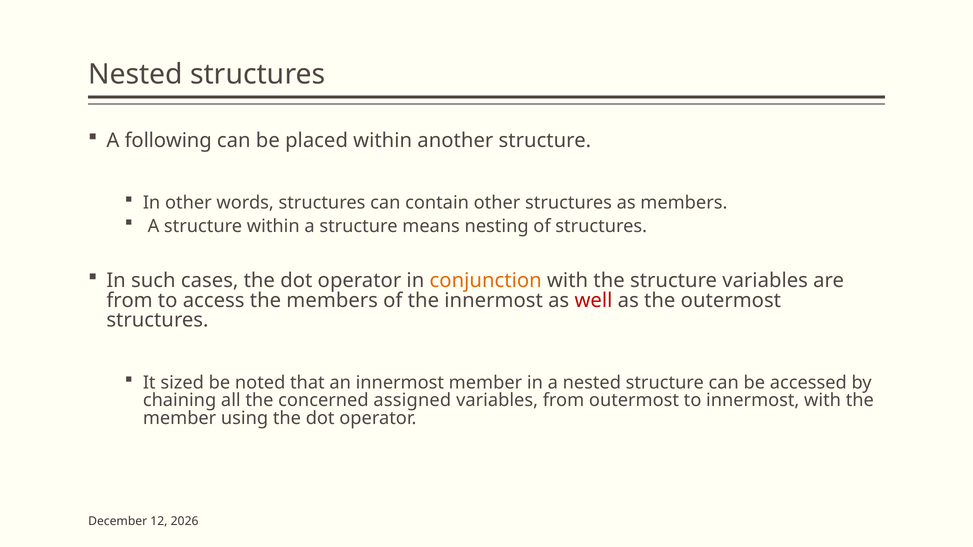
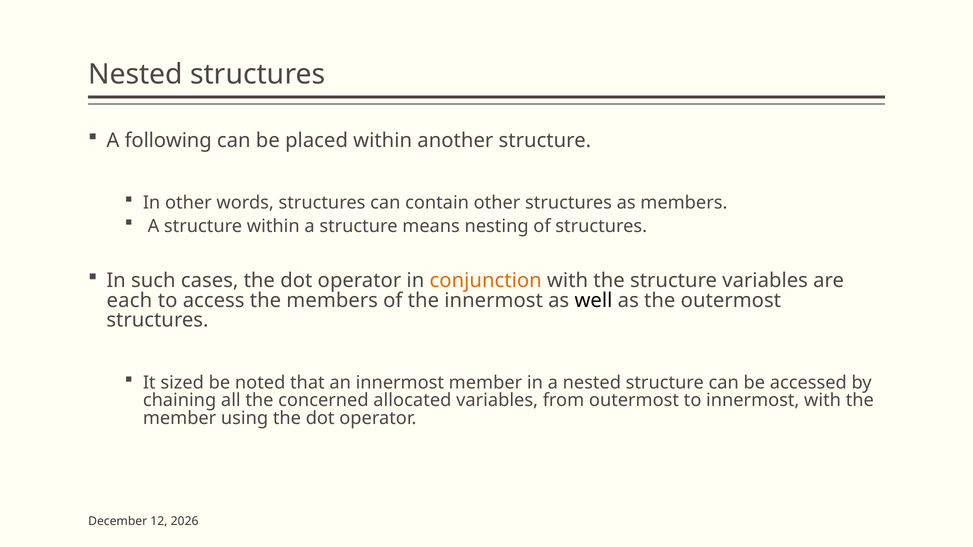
from: from -> each (129, 301)
well colour: red -> black (593, 301)
assigned: assigned -> allocated (412, 401)
